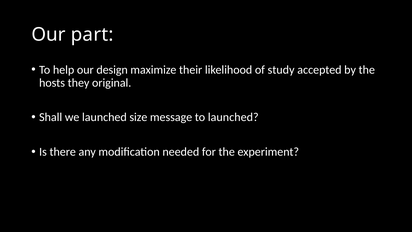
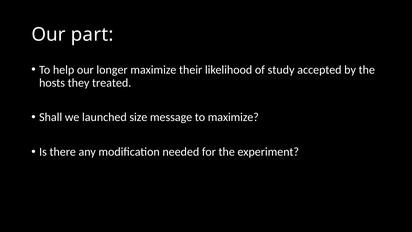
design: design -> longer (112, 70)
original: original -> treated (112, 83)
to launched: launched -> maximize (233, 117)
